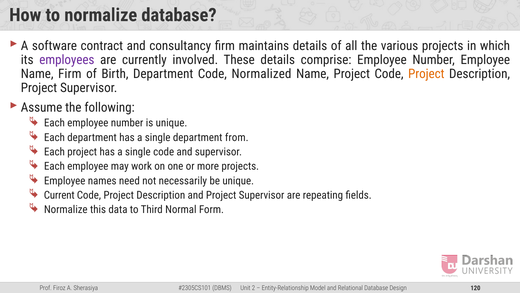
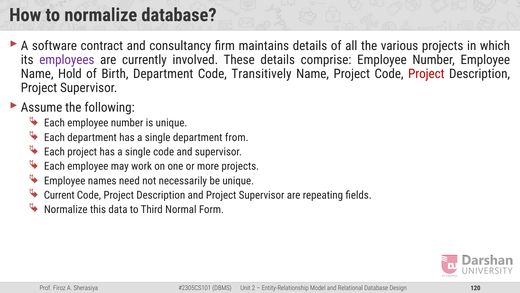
Name Firm: Firm -> Hold (70, 74)
Normalized: Normalized -> Transitively (261, 74)
Project colour: orange -> red (426, 74)
